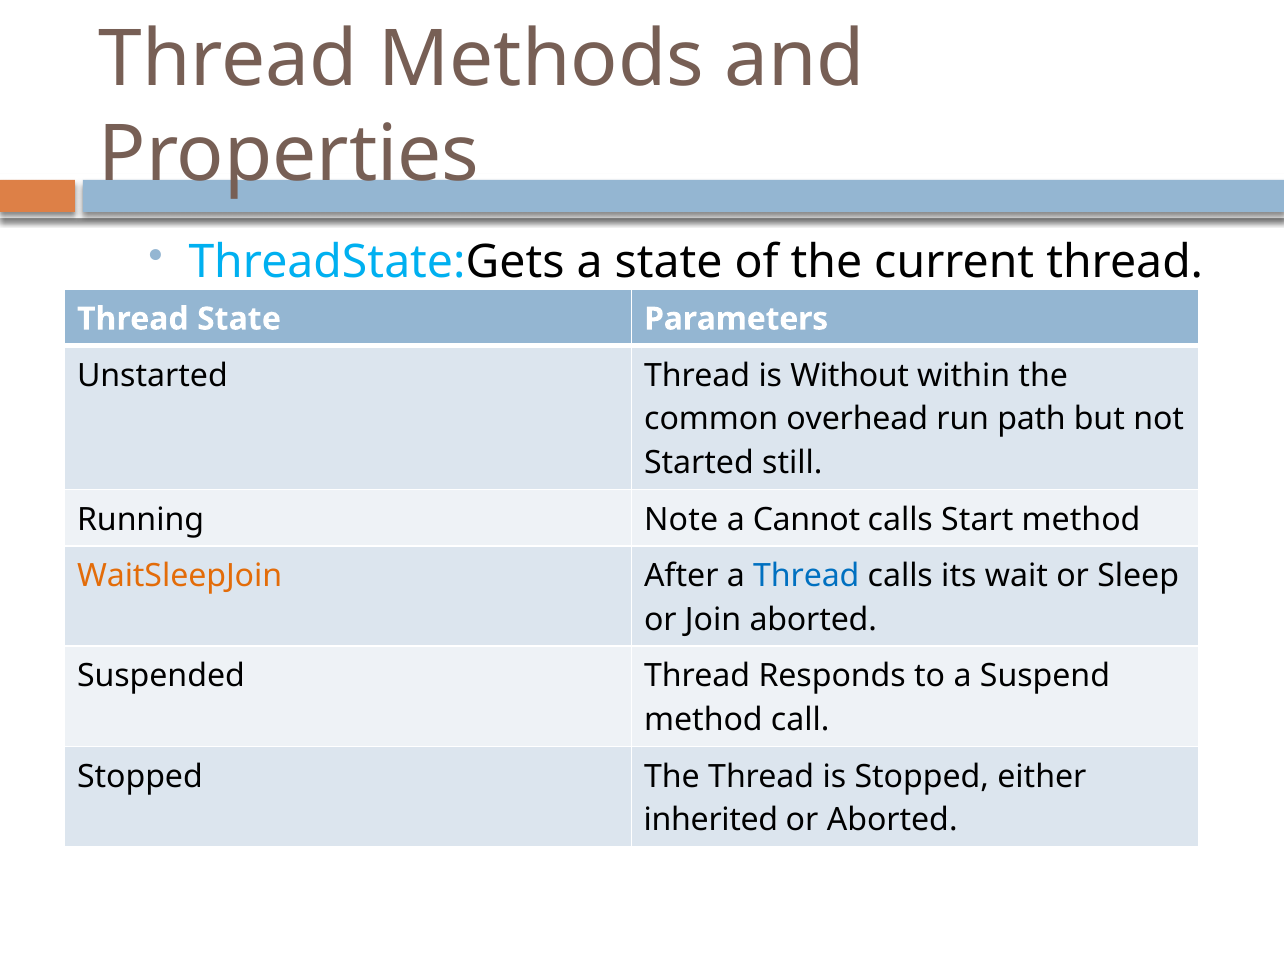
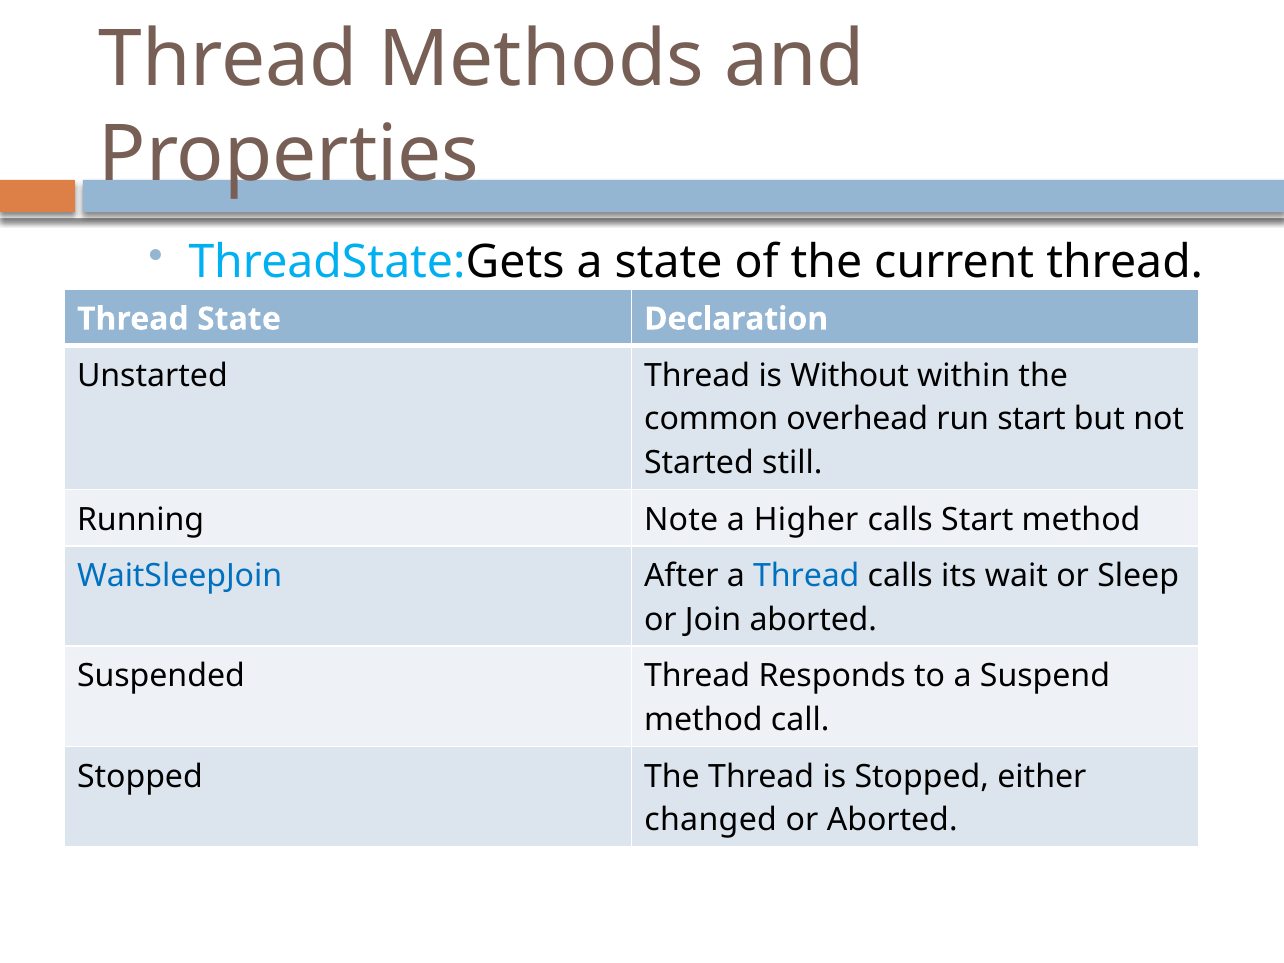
Parameters: Parameters -> Declaration (736, 319)
run path: path -> start (1032, 419)
Cannot: Cannot -> Higher (806, 519)
WaitSleepJoin colour: orange -> blue (180, 576)
inherited: inherited -> changed (711, 820)
